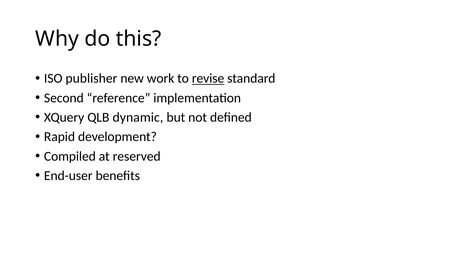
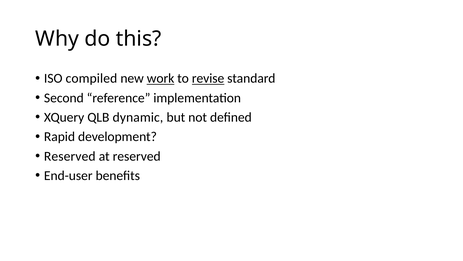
publisher: publisher -> compiled (91, 78)
work underline: none -> present (161, 78)
Compiled: Compiled -> Reserved (70, 156)
